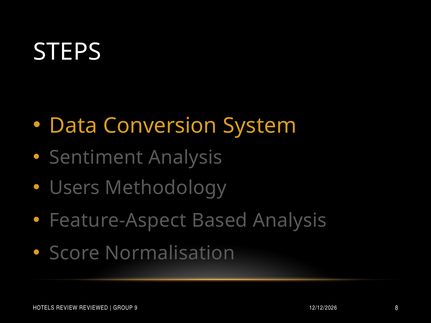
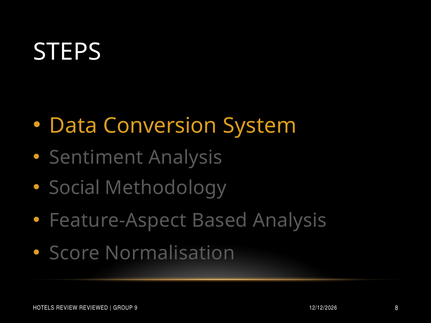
Users: Users -> Social (74, 188)
